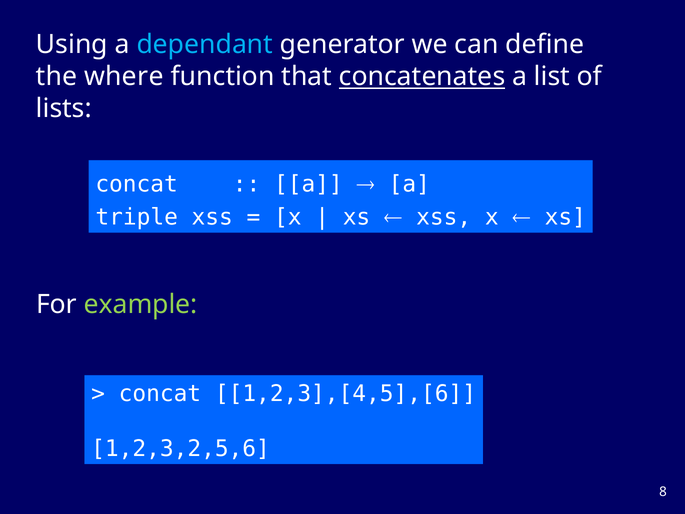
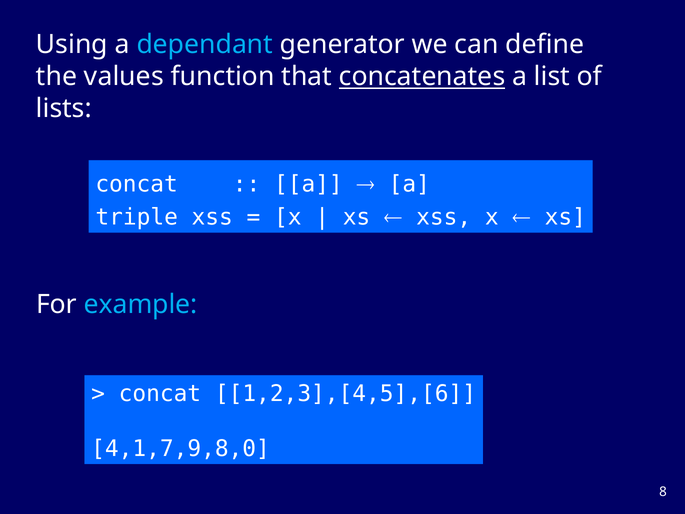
where: where -> values (124, 76)
example colour: light green -> light blue (141, 304)
1,2,3,2,5,6: 1,2,3,2,5,6 -> 4,1,7,9,8,0 (181, 448)
